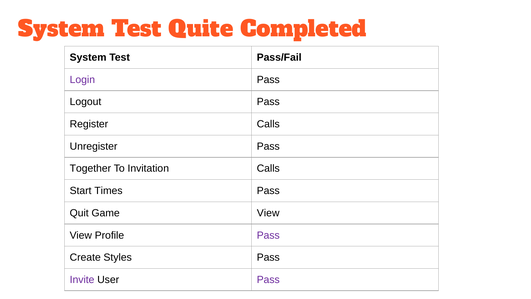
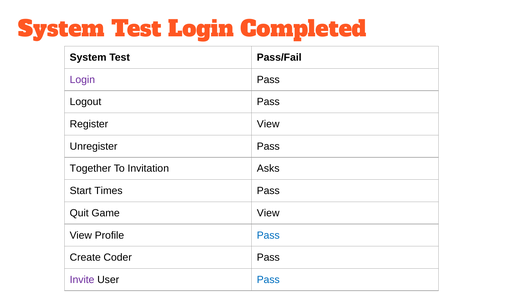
Test Quite: Quite -> Login (201, 29)
Register Calls: Calls -> View (268, 124)
Invitation Calls: Calls -> Asks (268, 168)
Pass colour: purple -> blue (268, 235)
Styles: Styles -> Coder (118, 257)
Pass colour: purple -> blue (268, 279)
